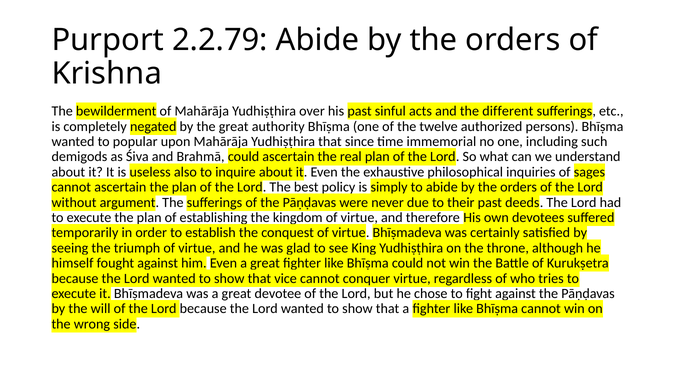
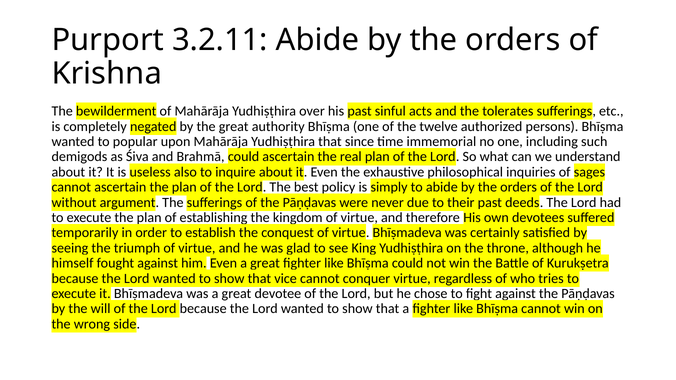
2.2.79: 2.2.79 -> 3.2.11 (220, 40)
different: different -> tolerates (508, 111)
